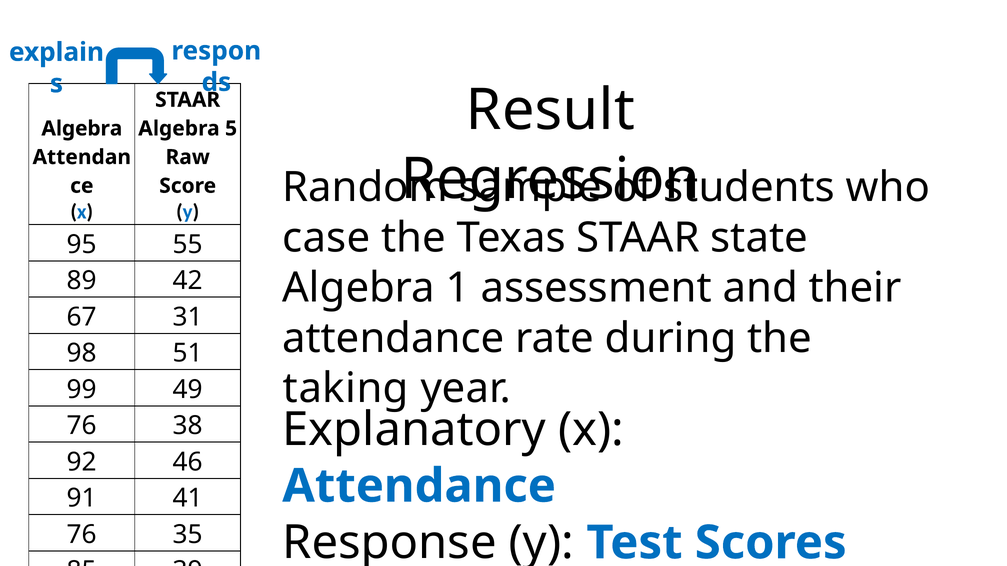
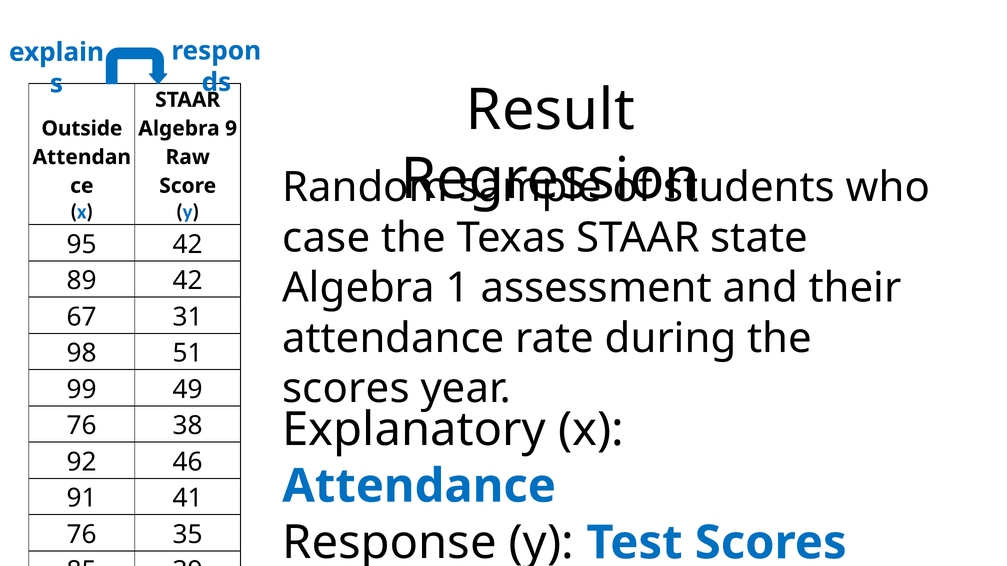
Algebra: Algebra -> Outside (82, 129)
5: 5 -> 9 (231, 129)
95 55: 55 -> 42 (188, 245)
taking: taking -> scores (346, 389)
